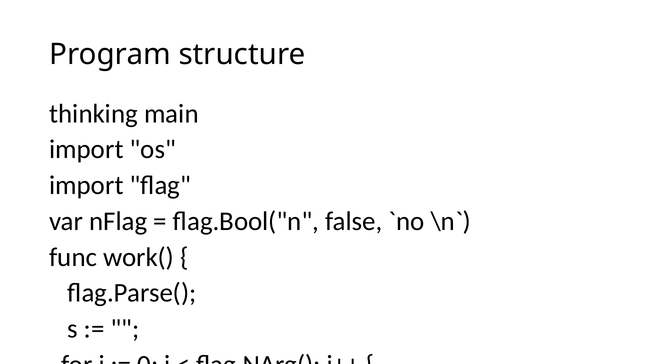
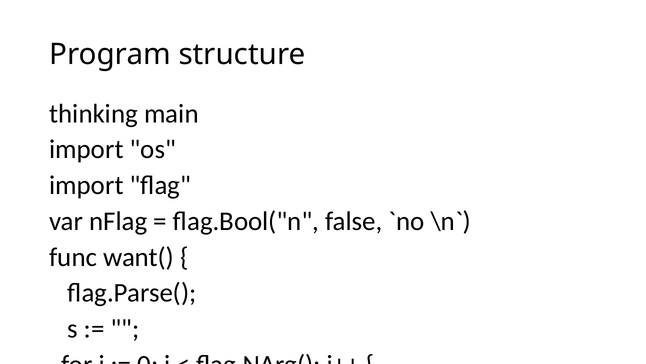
work(: work( -> want( (139, 257)
